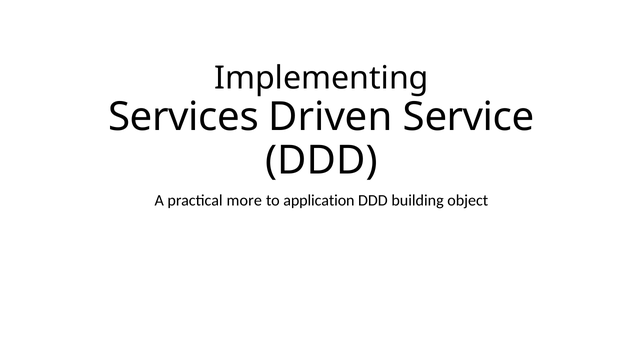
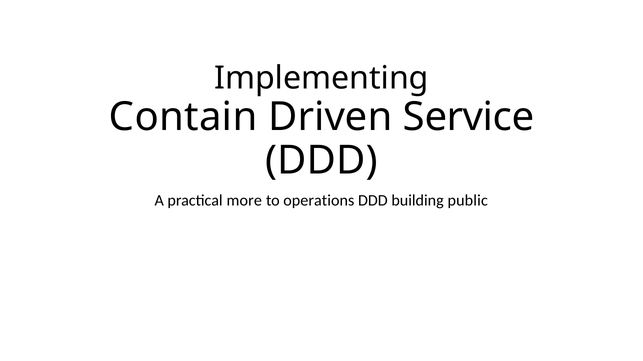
Services: Services -> Contain (183, 117)
application: application -> operations (319, 201)
object: object -> public (468, 201)
